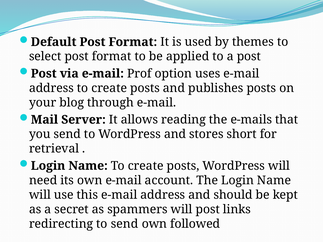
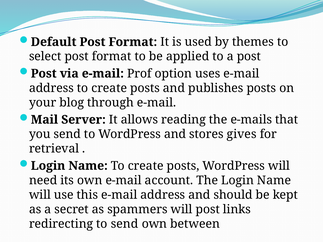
short: short -> gives (242, 134)
followed: followed -> between (195, 224)
